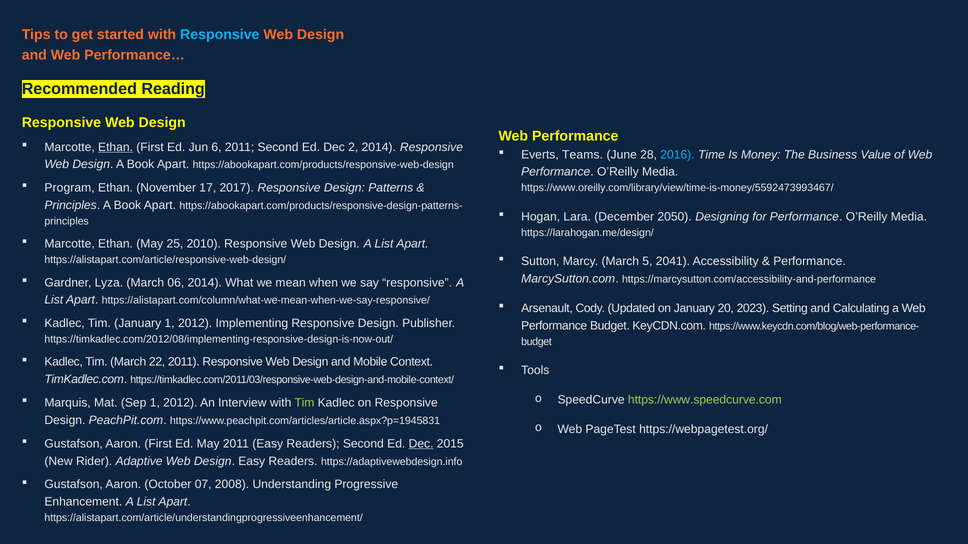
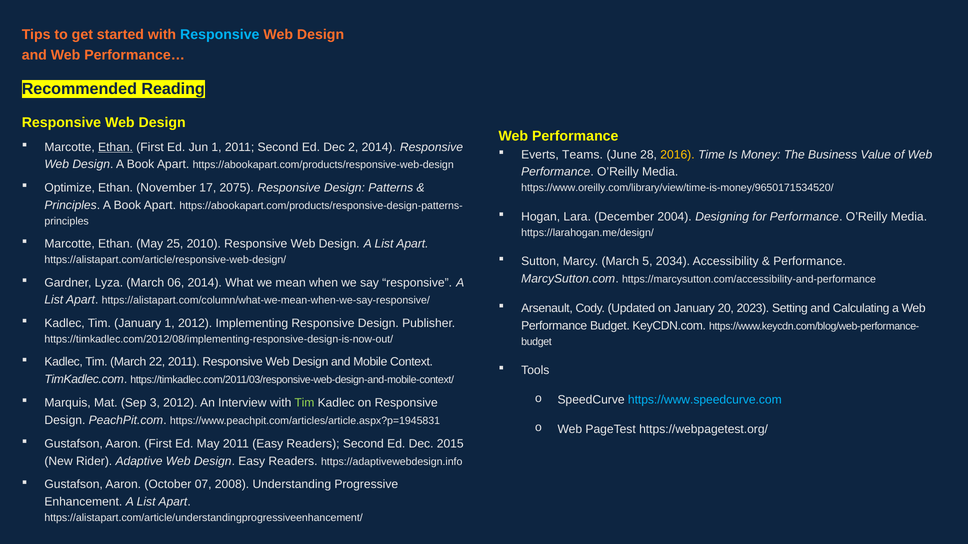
Jun 6: 6 -> 1 (217, 147)
2016 colour: light blue -> yellow (677, 155)
Program: Program -> Optimize (70, 188)
2017: 2017 -> 2075 (237, 188)
https://www.oreilly.com/library/view/time-is-money/5592473993467/: https://www.oreilly.com/library/view/time-is-money/5592473993467/ -> https://www.oreilly.com/library/view/time-is-money/9650171534520/ (677, 188)
2050: 2050 -> 2004 (675, 217)
2041: 2041 -> 2034 (673, 262)
https://www.speedcurve.com colour: light green -> light blue (705, 400)
Sep 1: 1 -> 3 (155, 403)
Dec underline: present -> none (421, 444)
